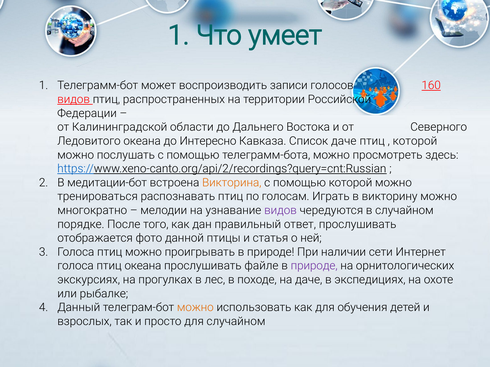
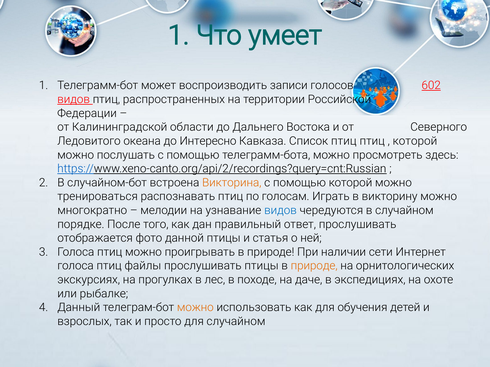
160: 160 -> 602 (431, 86)
Список даче: даче -> птиц (344, 141)
медитации-бот: медитации-бот -> случайном-бот (107, 183)
видов colour: purple -> blue (280, 211)
птиц океана: океана -> файлы (143, 266)
прослушивать файле: файле -> птицы (261, 266)
природе colour: purple -> orange (314, 266)
